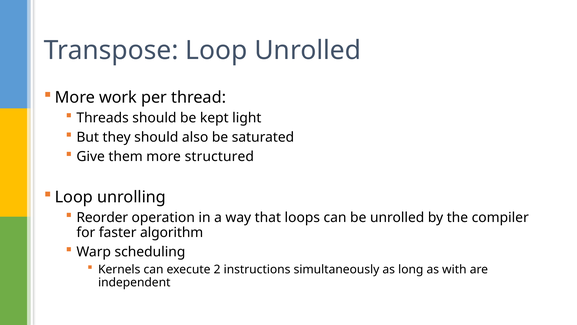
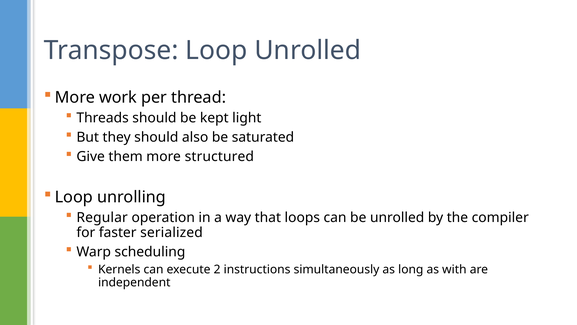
Reorder: Reorder -> Regular (102, 217)
algorithm: algorithm -> serialized (172, 232)
